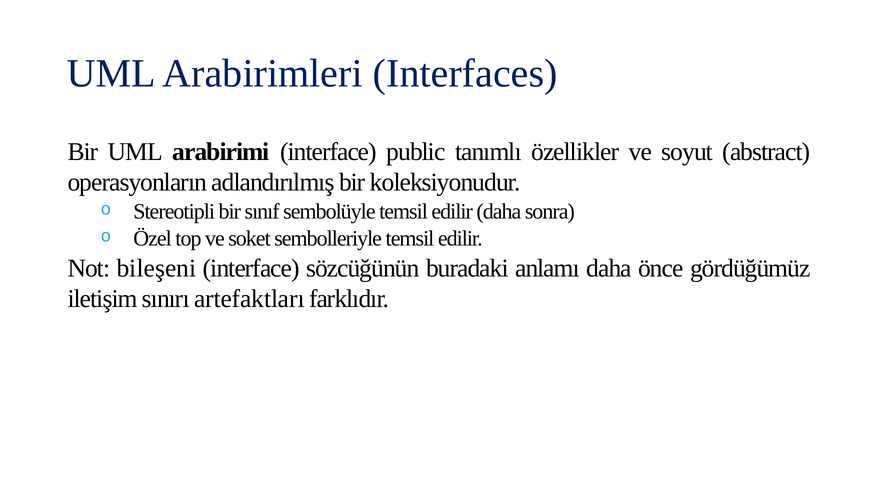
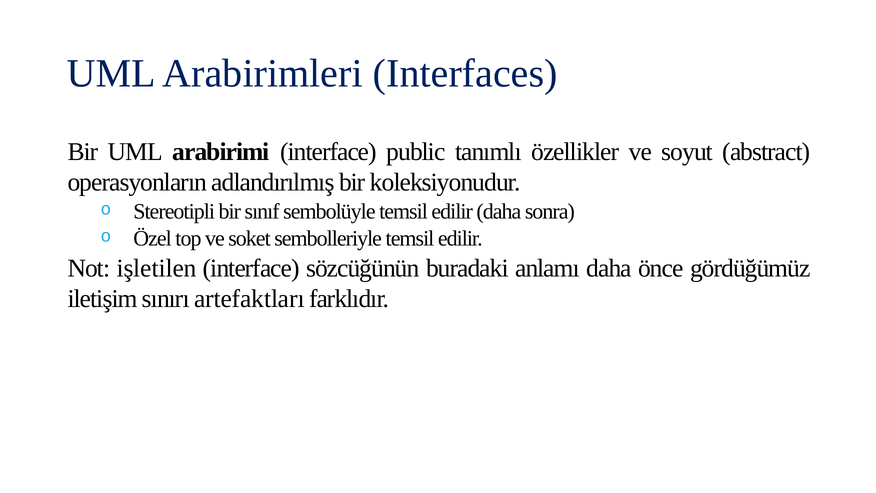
bileşeni: bileşeni -> işletilen (157, 268)
